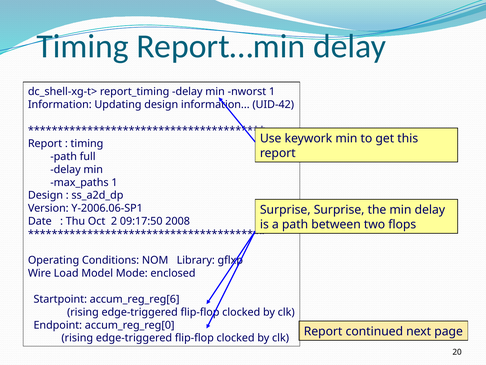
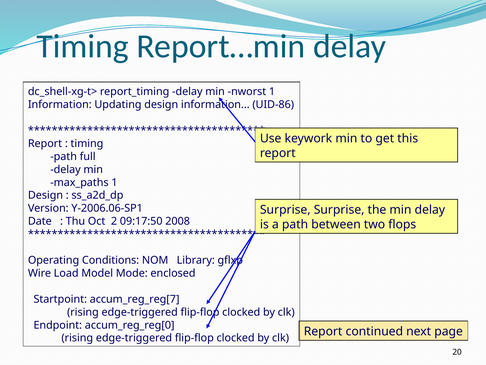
UID-42: UID-42 -> UID-86 (273, 104)
accum_reg_reg[6: accum_reg_reg[6 -> accum_reg_reg[7 (135, 299)
